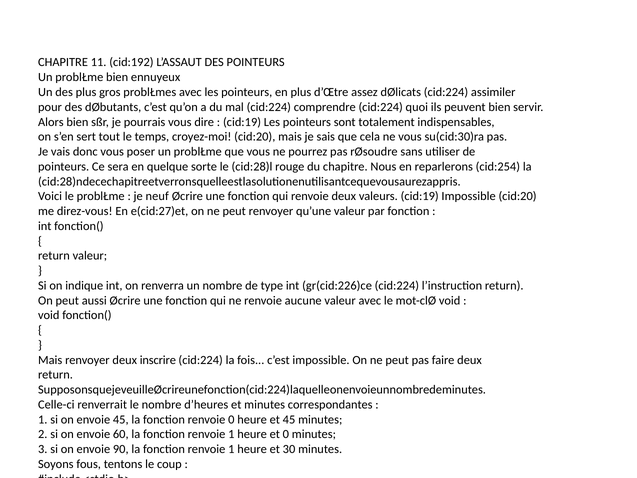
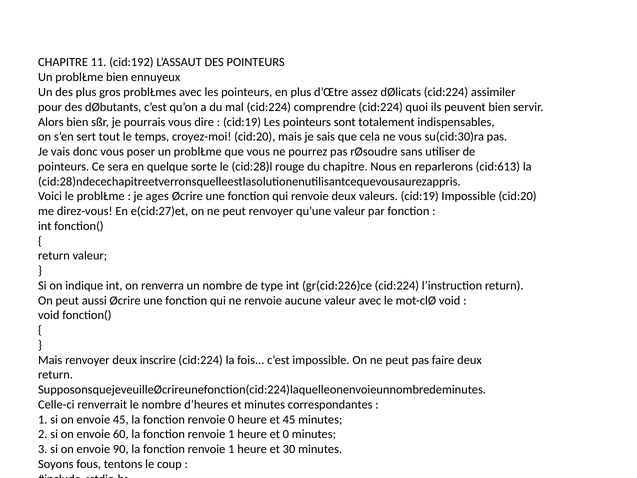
cid:254: cid:254 -> cid:613 (498, 166)
neuf: neuf -> ages (157, 196)
